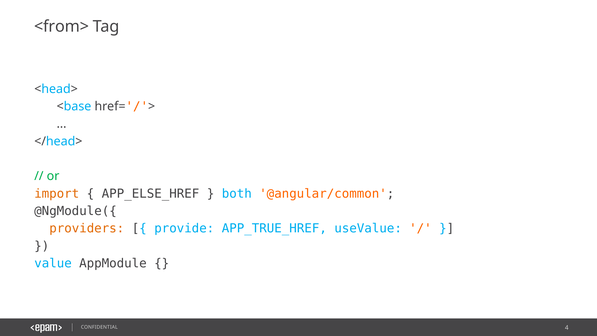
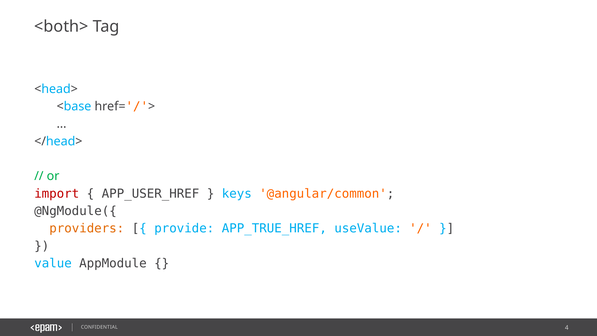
<from>: <from> -> <both> (61, 26)
import colour: orange -> red (57, 194)
APP_ELSE_HREF: APP_ELSE_HREF -> APP_USER_HREF (151, 194)
both: both -> keys (237, 194)
